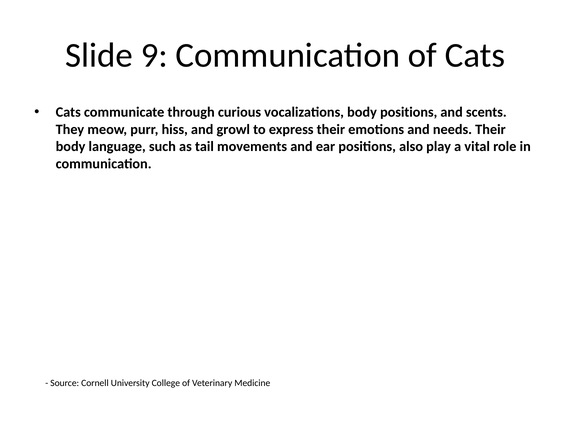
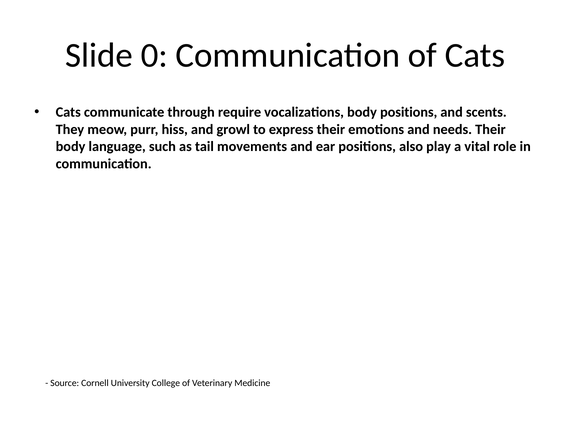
9: 9 -> 0 (154, 55)
curious: curious -> require (240, 112)
